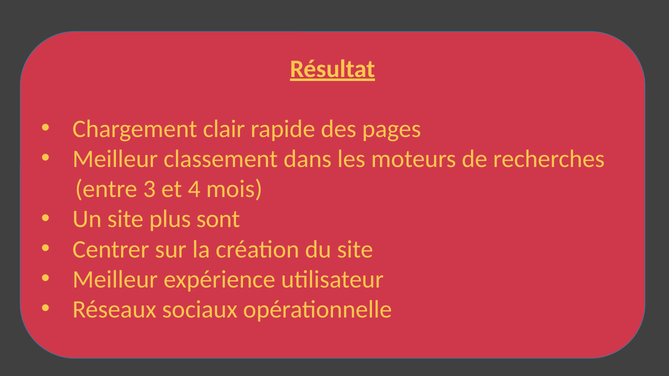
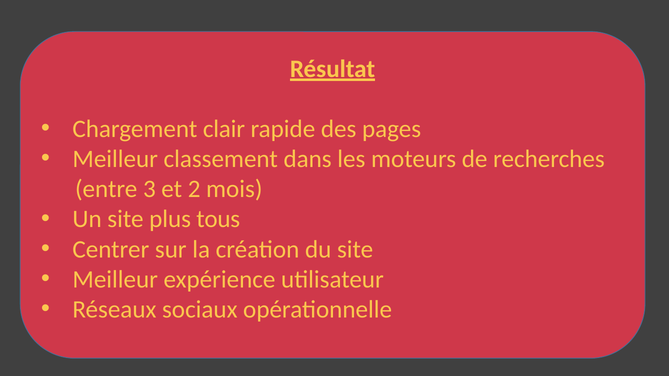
4: 4 -> 2 (194, 189)
sont: sont -> tous (218, 219)
